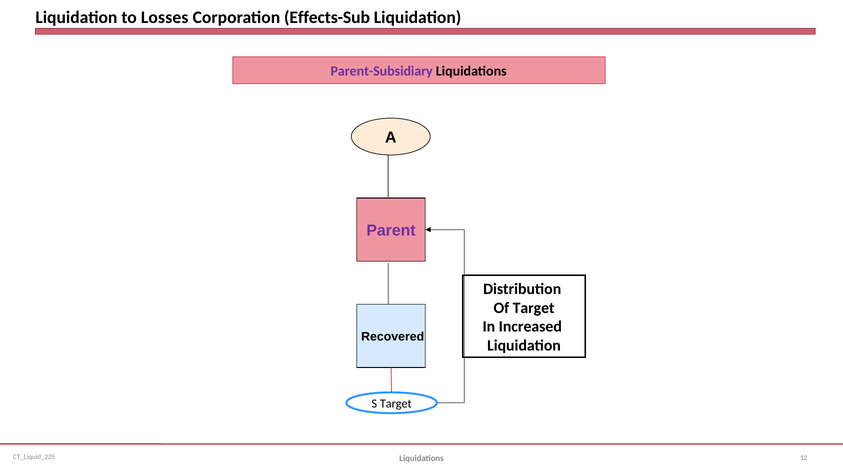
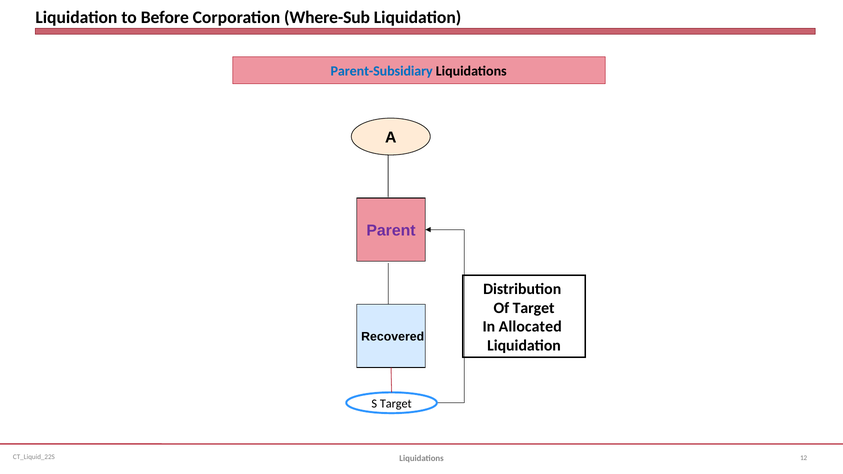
Losses: Losses -> Before (165, 18)
Effects-Sub: Effects-Sub -> Where-Sub (327, 18)
Parent-Subsidiary colour: purple -> blue (382, 71)
Increased: Increased -> Allocated (530, 327)
